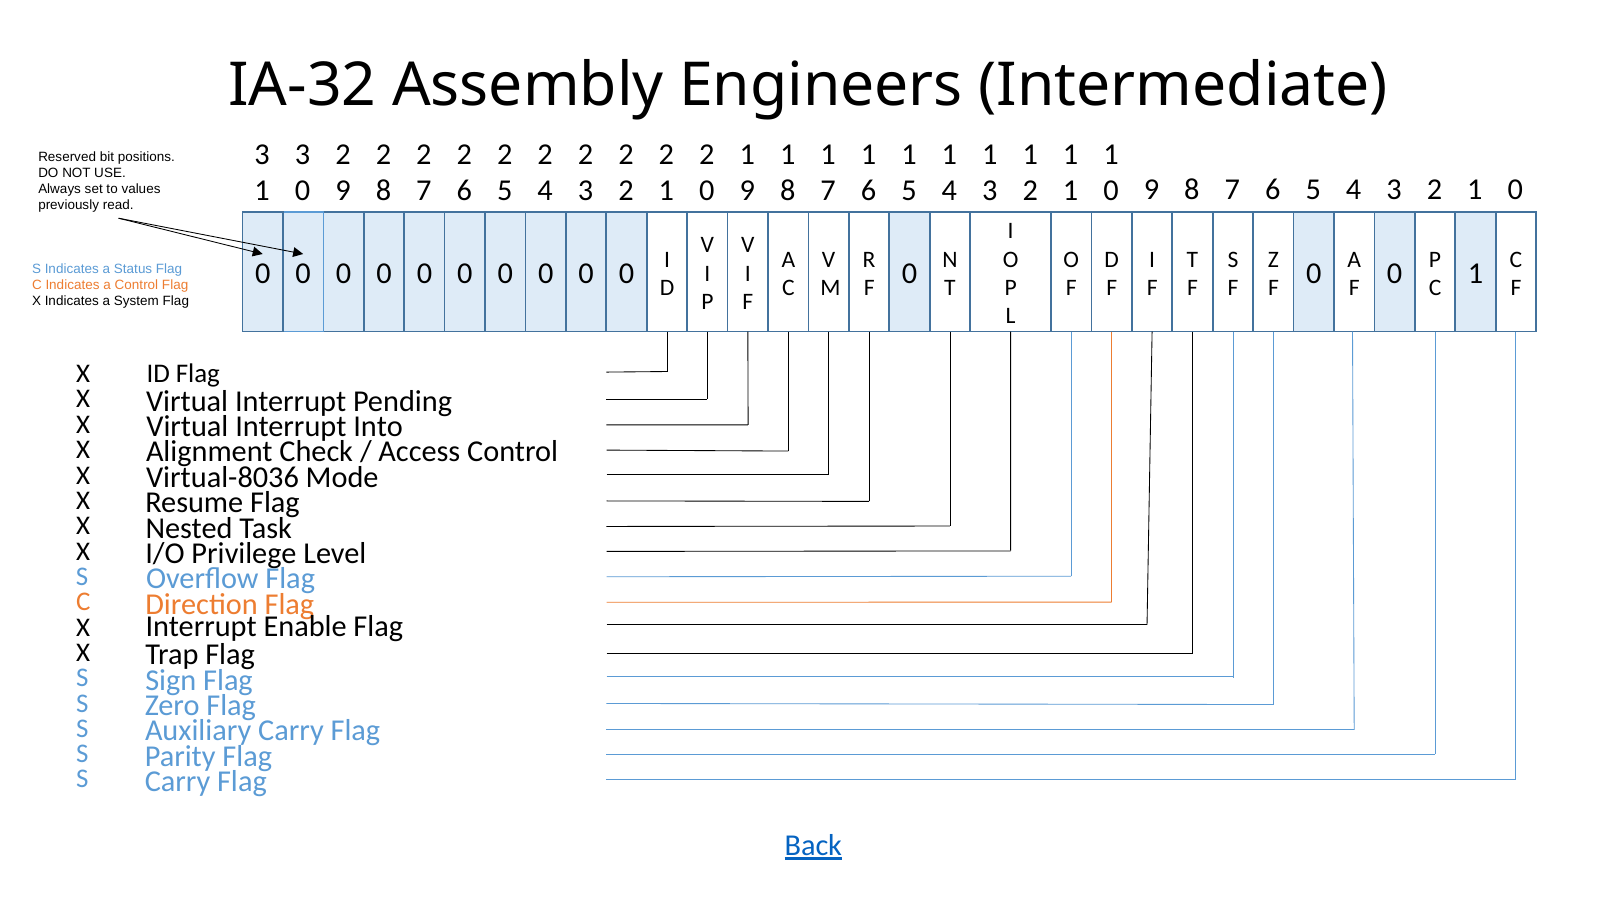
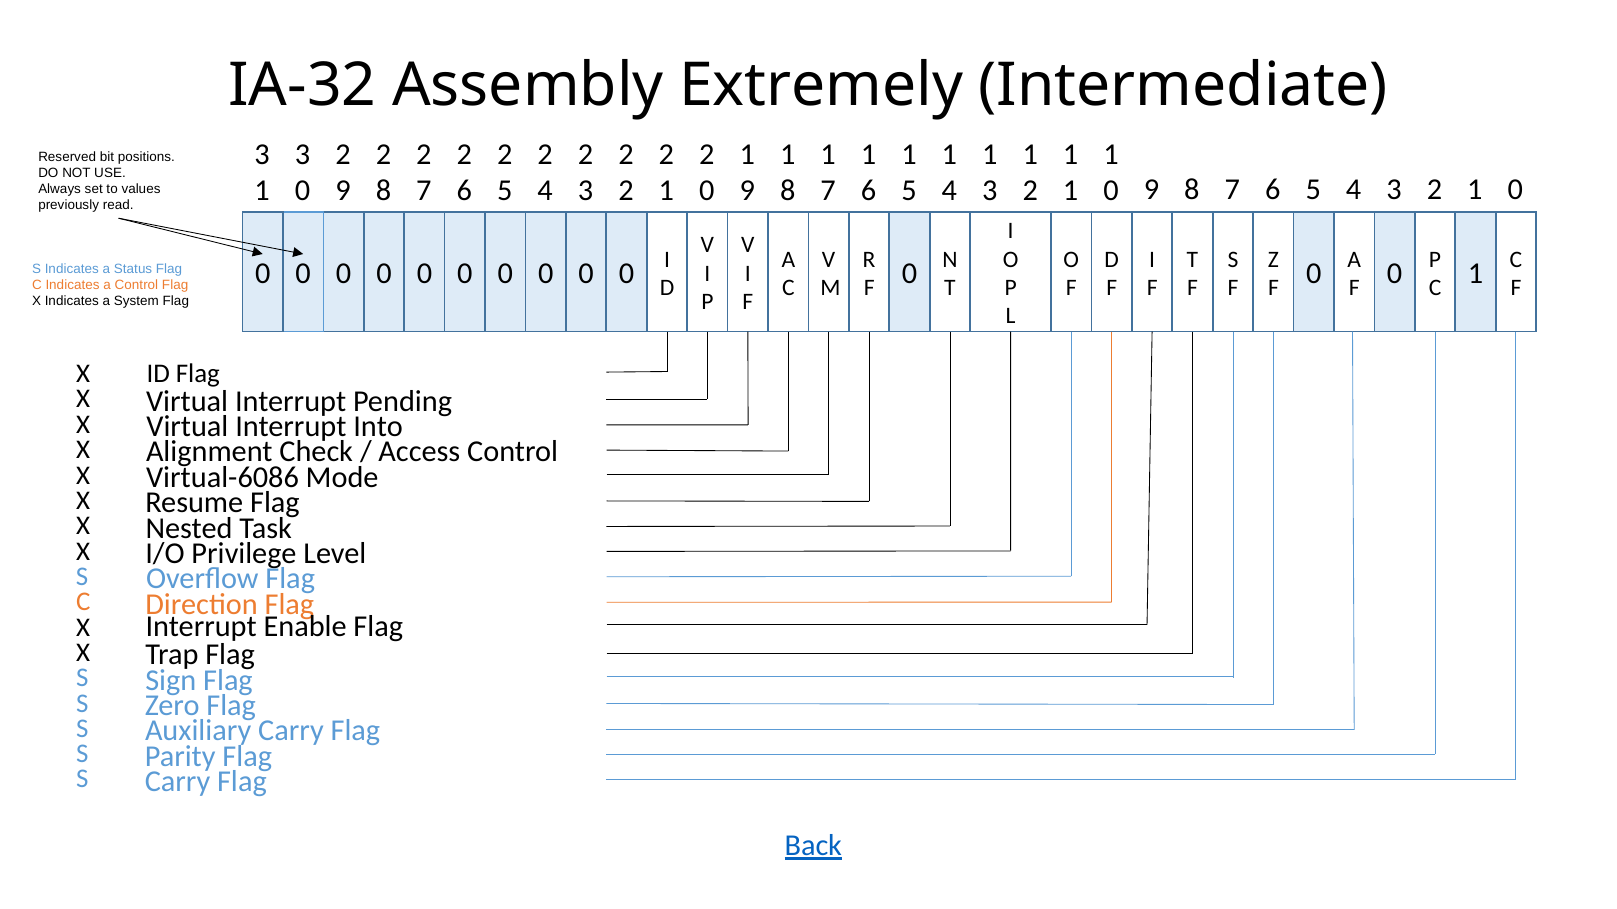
Engineers: Engineers -> Extremely (821, 85)
Virtual-8036: Virtual-8036 -> Virtual-6086 (222, 478)
